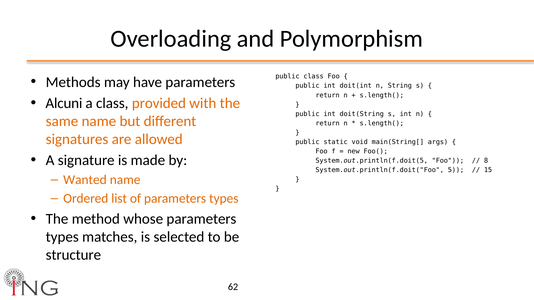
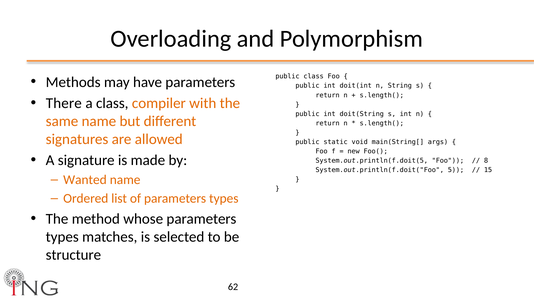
Alcuni: Alcuni -> There (64, 103)
provided: provided -> compiler (159, 103)
